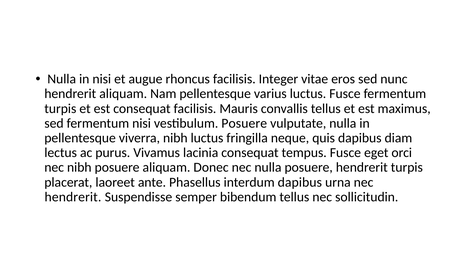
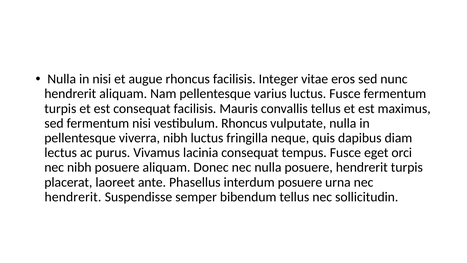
vestibulum Posuere: Posuere -> Rhoncus (244, 123)
interdum dapibus: dapibus -> posuere (300, 182)
